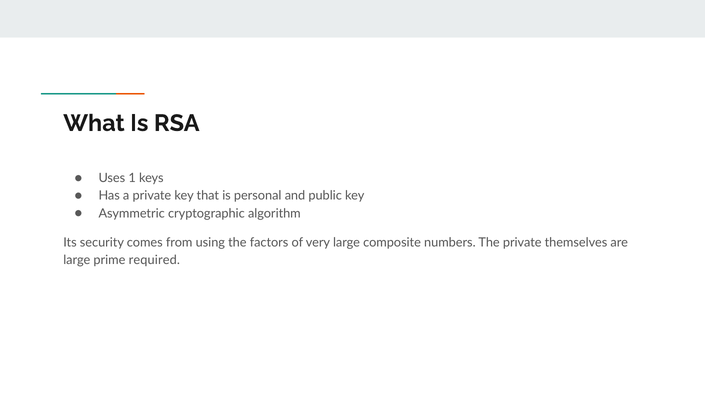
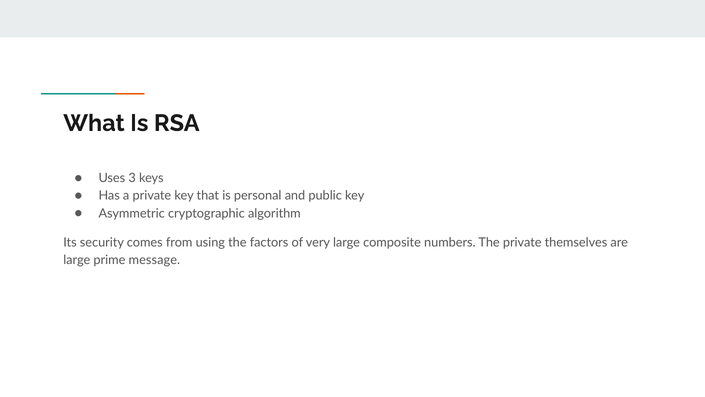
1: 1 -> 3 (132, 178)
required: required -> message (154, 260)
